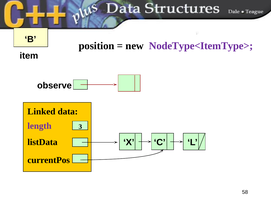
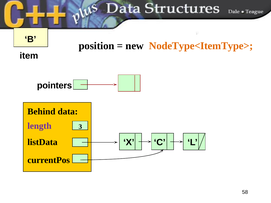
NodeType<ItemType> colour: purple -> orange (201, 46)
observe: observe -> pointers (54, 86)
Linked: Linked -> Behind (41, 112)
